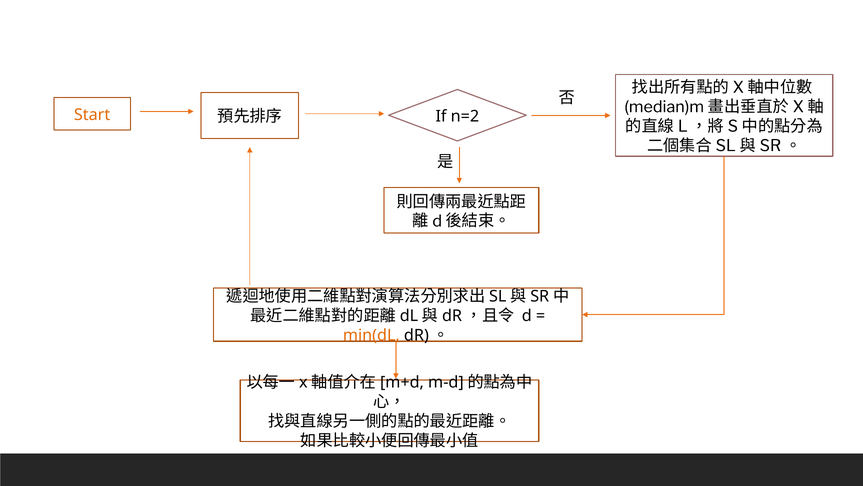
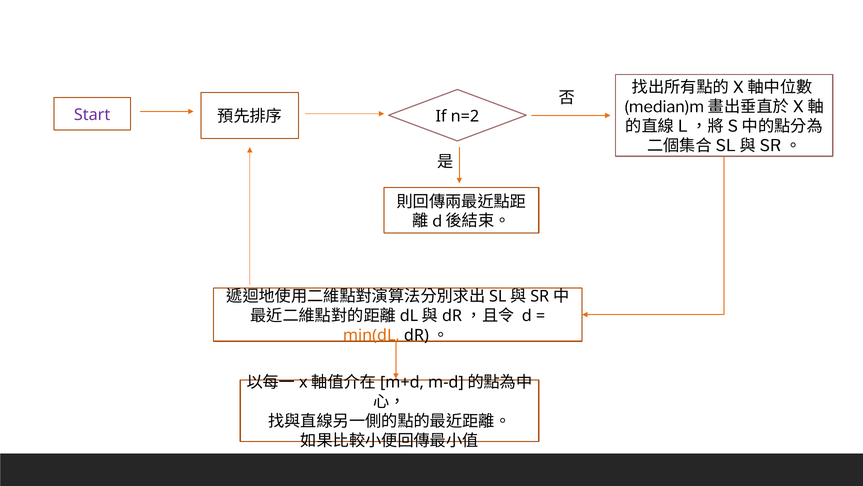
Start colour: orange -> purple (92, 115)
